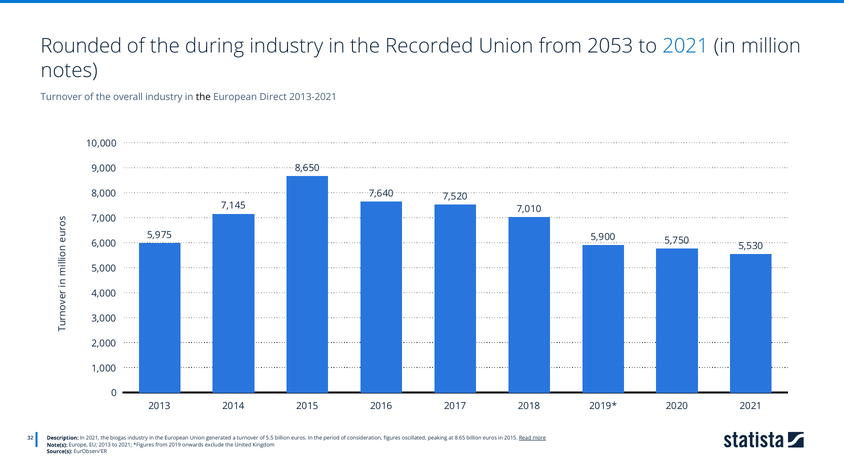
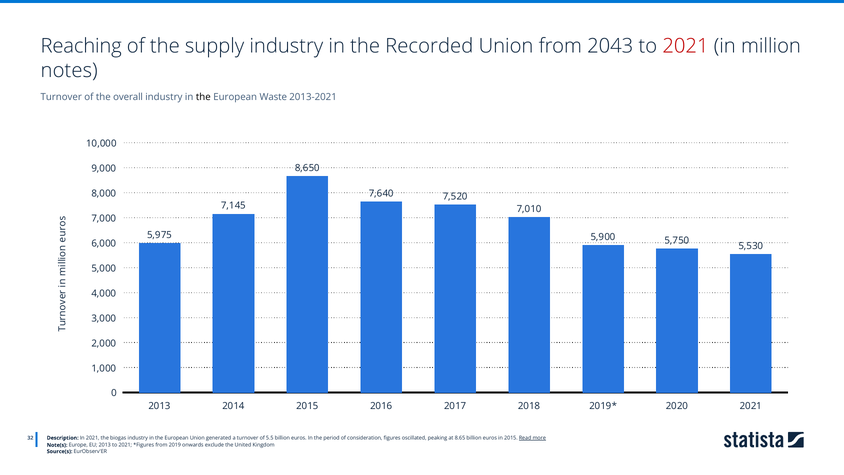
Rounded: Rounded -> Reaching (81, 46)
during: during -> supply (215, 46)
2053: 2053 -> 2043 (610, 46)
2021 colour: blue -> red (685, 46)
Direct: Direct -> Waste (273, 97)
